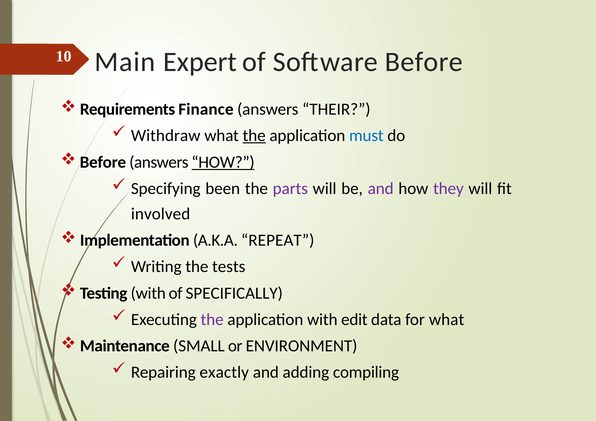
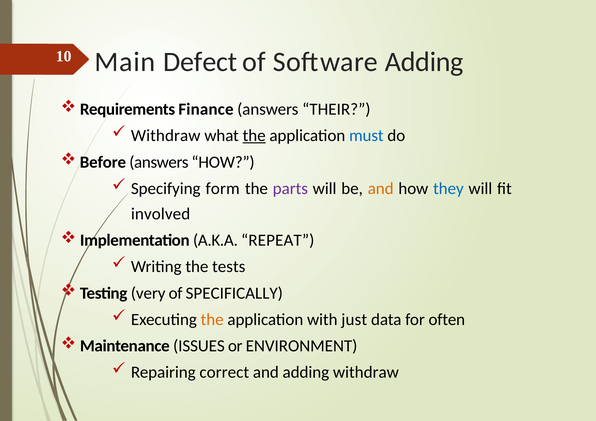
Expert: Expert -> Defect (200, 62)
Software Before: Before -> Adding (424, 62)
HOW underline: present -> none (223, 162)
been: been -> form (223, 189)
and colour: purple -> orange (381, 189)
they colour: purple -> blue (448, 189)
Testing with: with -> very (148, 293)
the colour: purple -> orange (212, 320)
edit: edit -> just (354, 320)
for what: what -> often (447, 320)
SMALL: SMALL -> ISSUES (199, 346)
exactly: exactly -> correct (224, 373)
adding compiling: compiling -> withdraw (366, 373)
